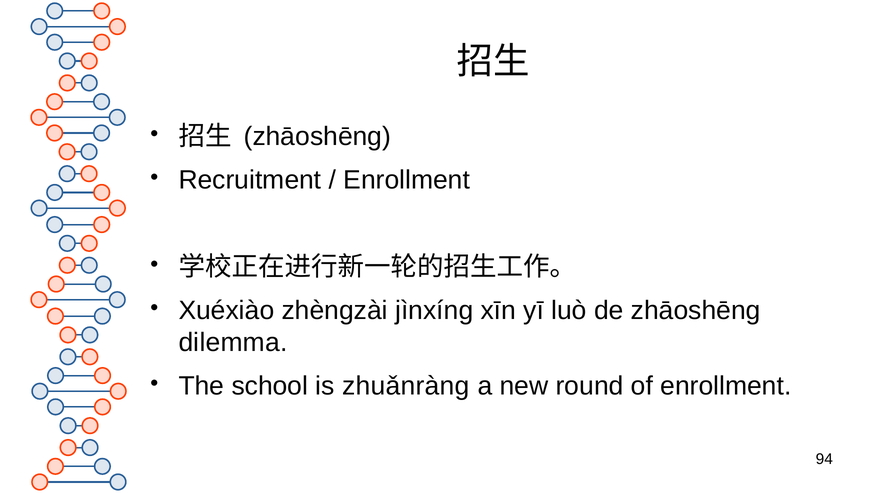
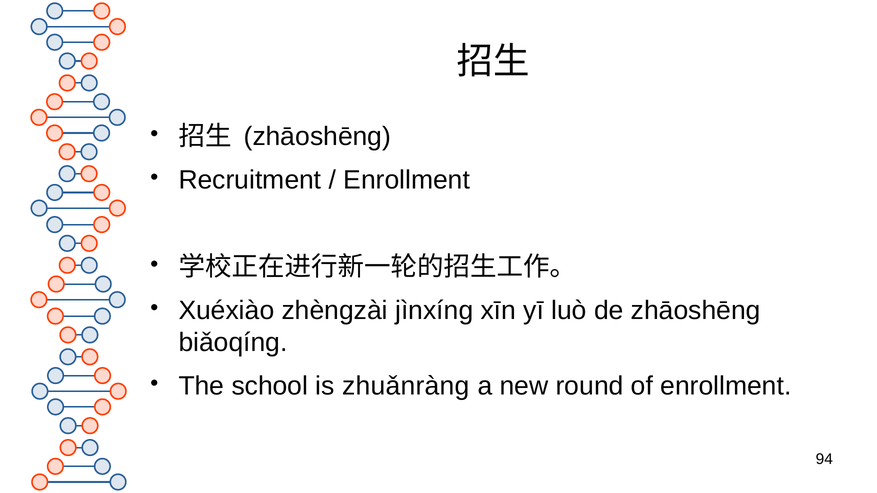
dilemma: dilemma -> biǎoqíng (233, 343)
